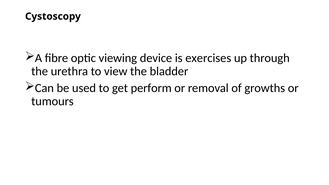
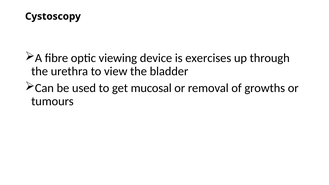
perform: perform -> mucosal (151, 88)
